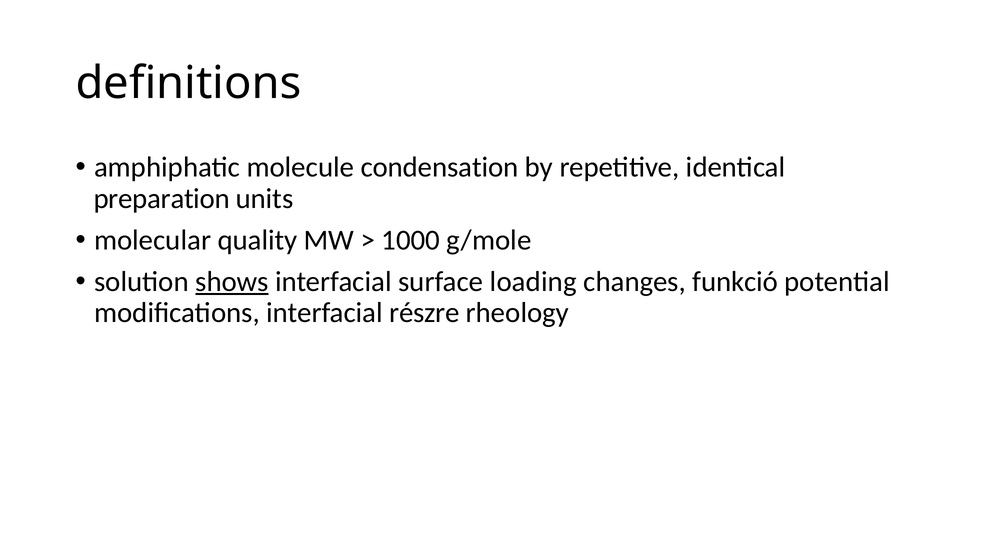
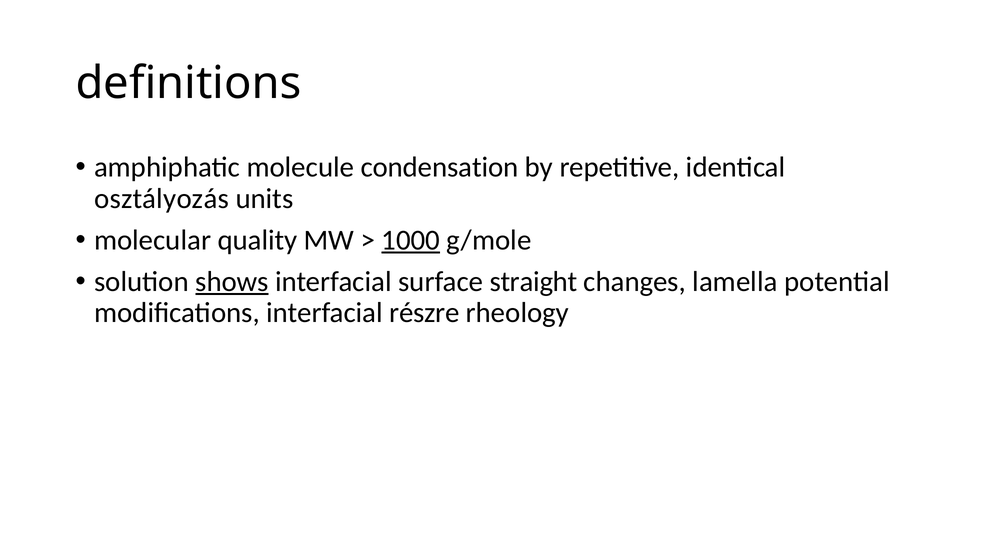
preparation: preparation -> osztályozás (161, 199)
1000 underline: none -> present (411, 240)
loading: loading -> straight (534, 282)
funkció: funkció -> lamella (735, 282)
